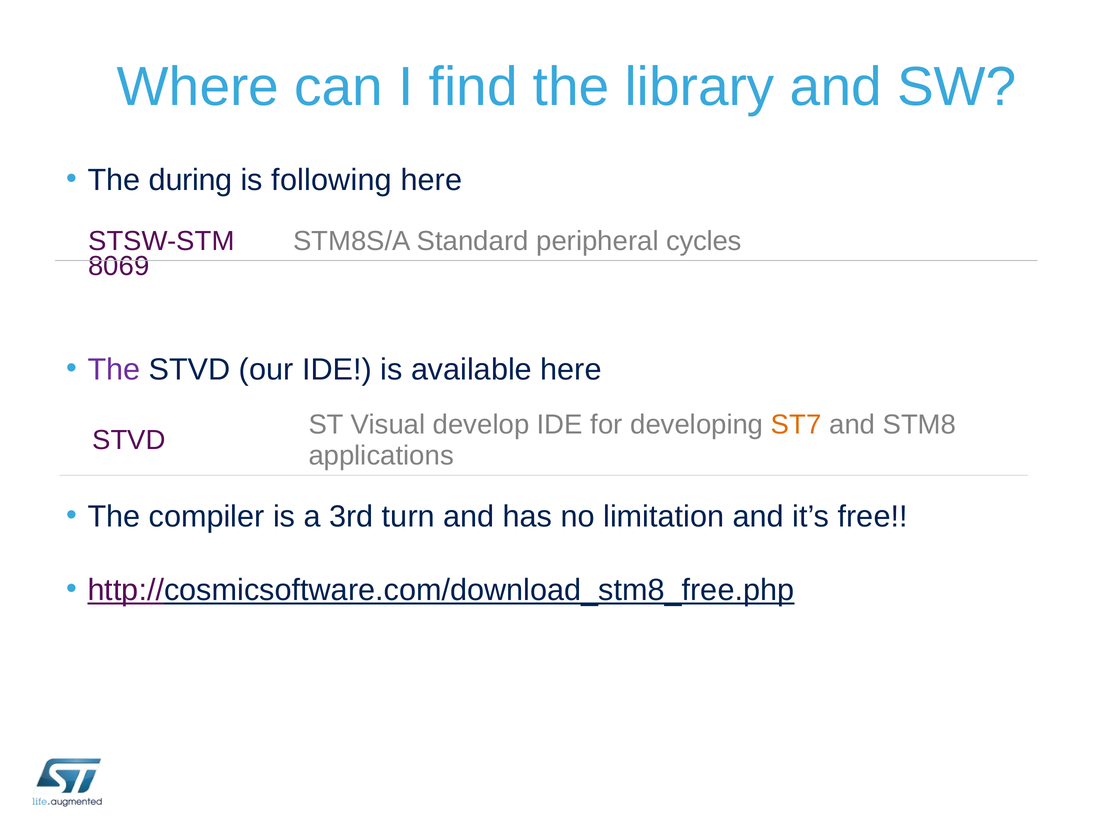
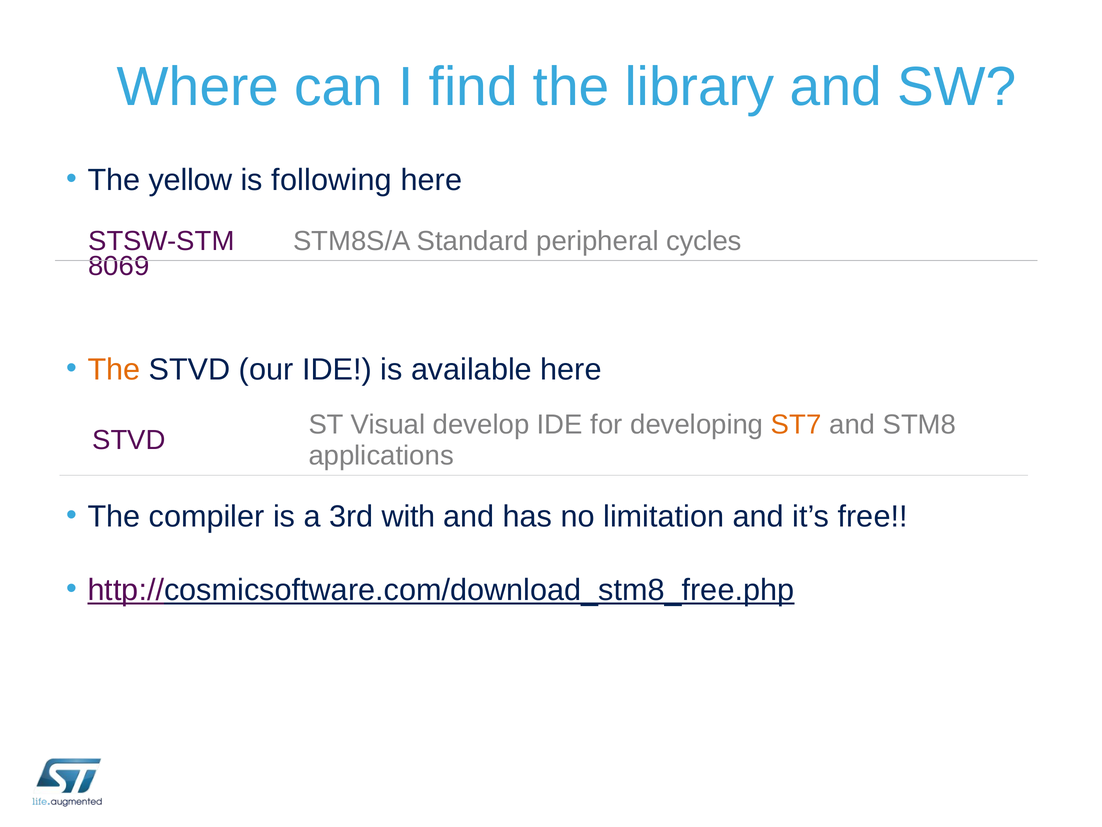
during: during -> yellow (191, 180)
The colour: purple -> orange (114, 369)
turn: turn -> with (409, 516)
